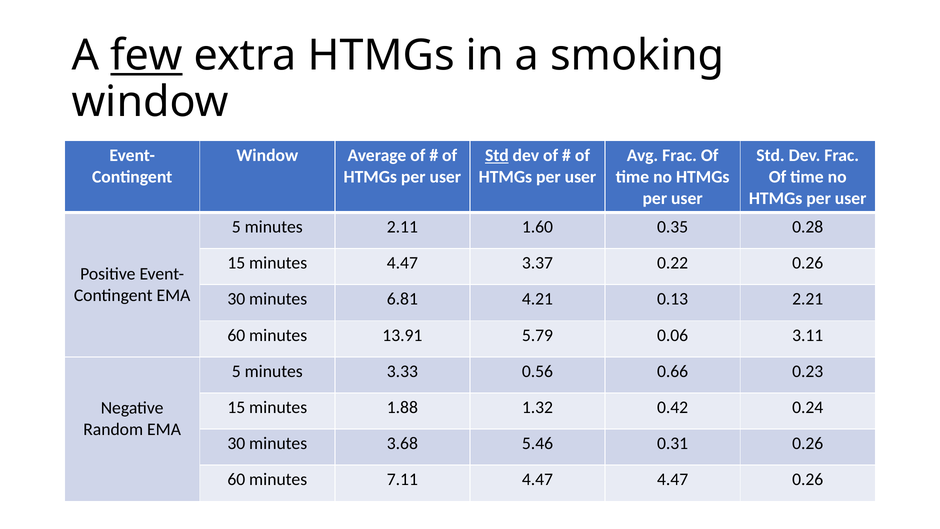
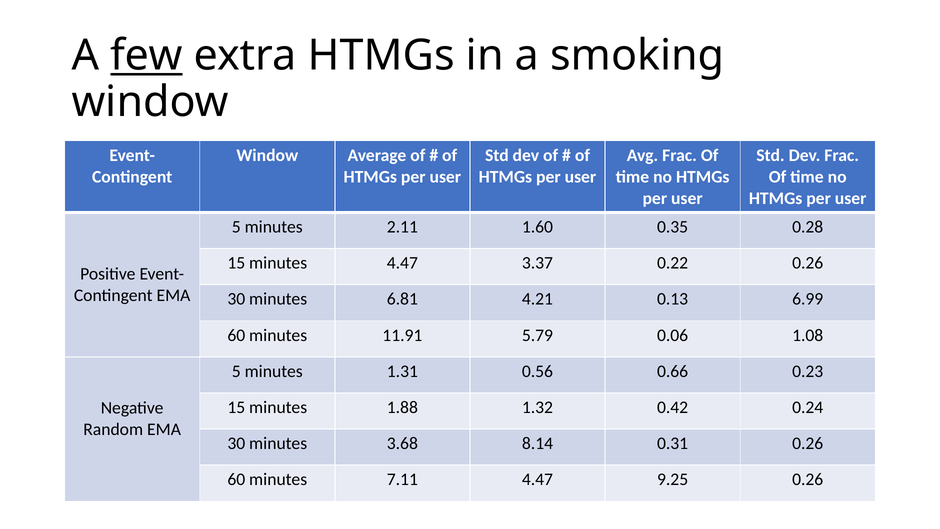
Std underline: present -> none (497, 155)
2.21: 2.21 -> 6.99 (808, 299)
13.91: 13.91 -> 11.91 (402, 335)
3.11: 3.11 -> 1.08 (808, 335)
3.33: 3.33 -> 1.31 (402, 371)
5.46: 5.46 -> 8.14 (538, 443)
4.47 4.47: 4.47 -> 9.25 (673, 479)
